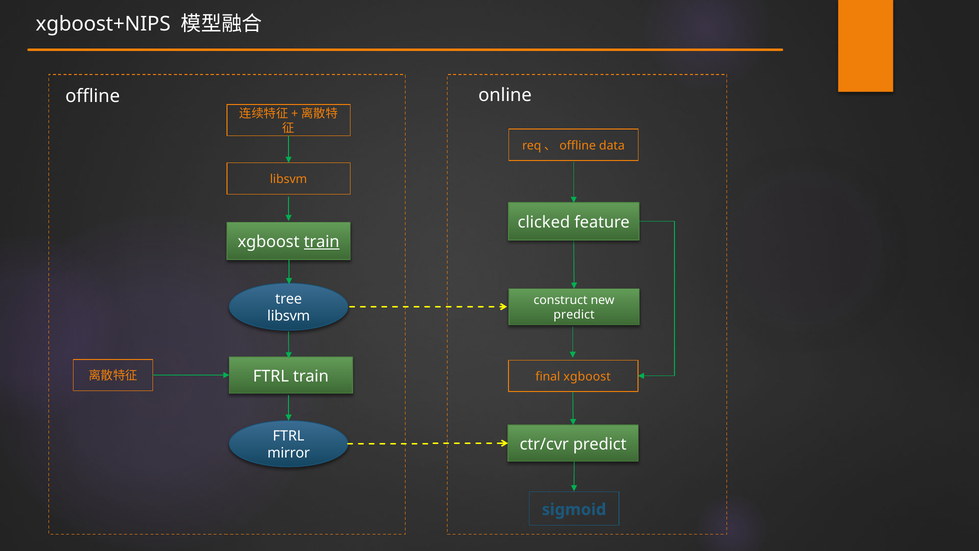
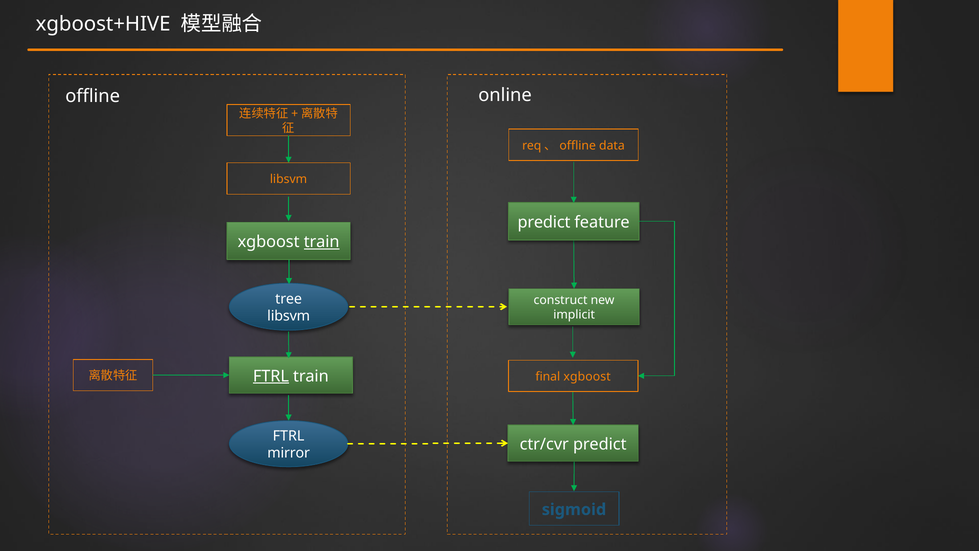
xgboost+NIPS: xgboost+NIPS -> xgboost+HIVE (103, 24)
clicked: clicked -> predict (544, 222)
predict: predict -> implicit (574, 315)
FTRL underline: none -> present (271, 376)
